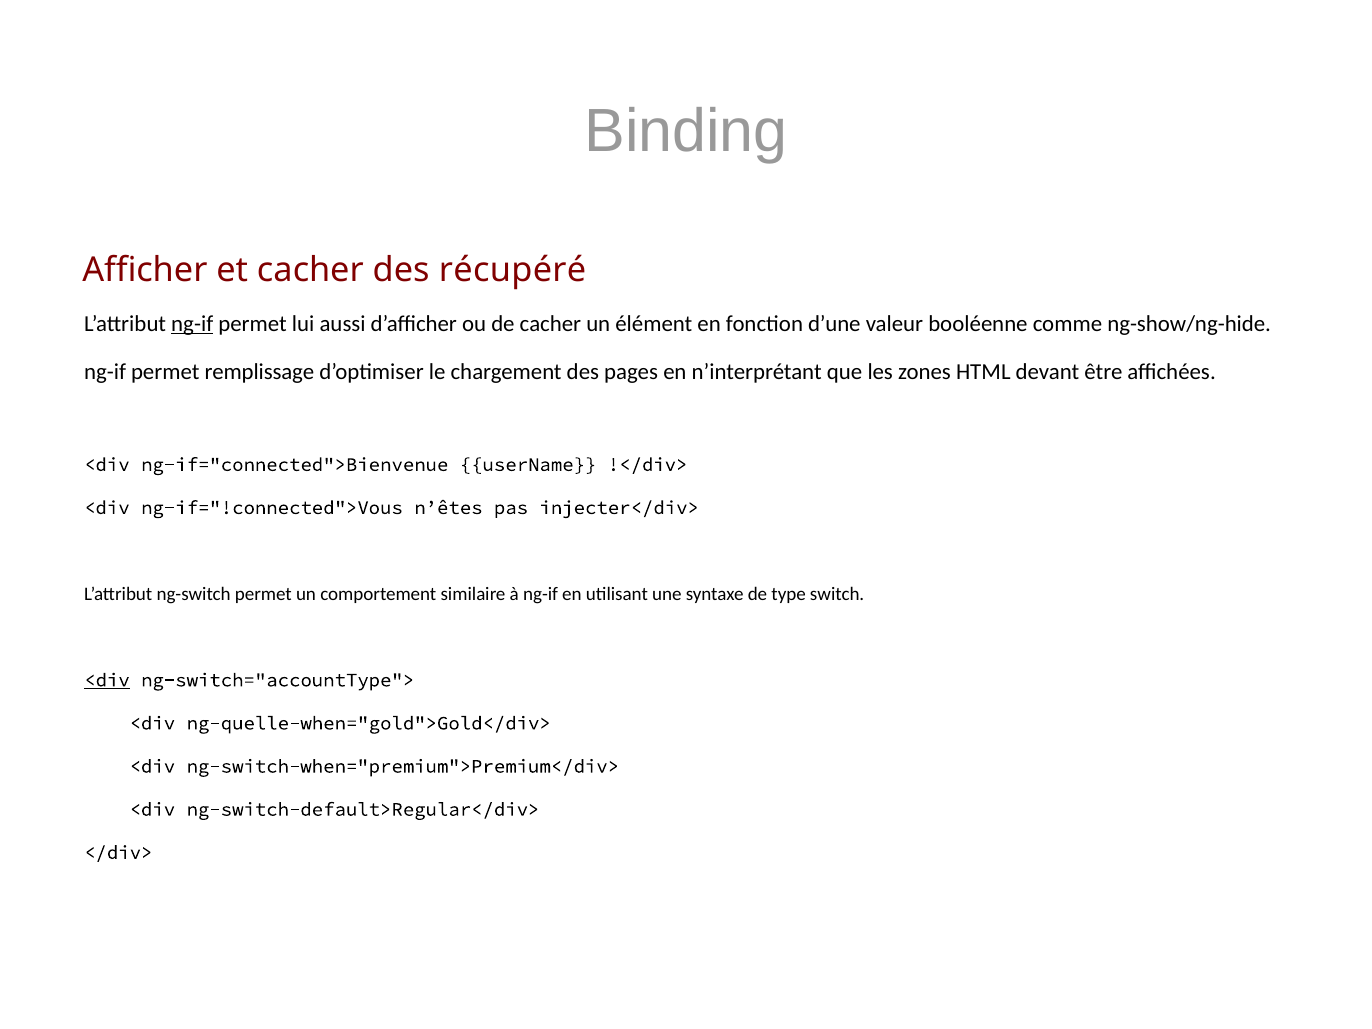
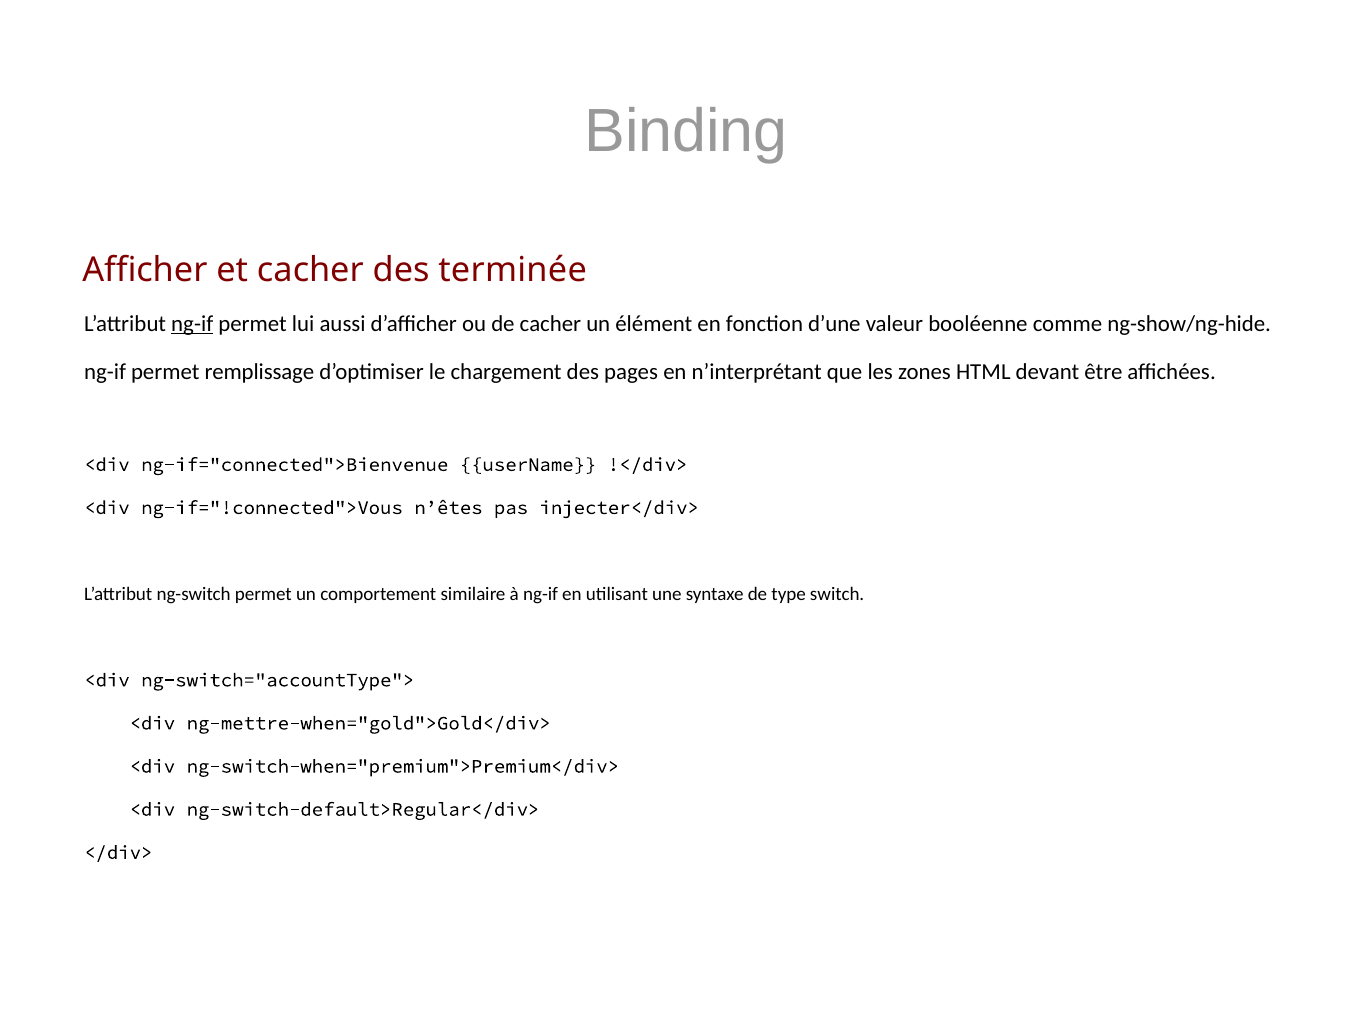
récupéré: récupéré -> terminée (513, 270)
<div underline: present -> none (107, 680)
ng-quelle-when="gold">Gold</div>: ng-quelle-when="gold">Gold</div> -> ng-mettre-when="gold">Gold</div> (369, 723)
